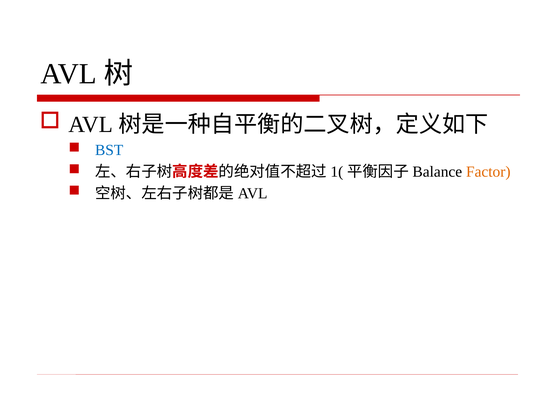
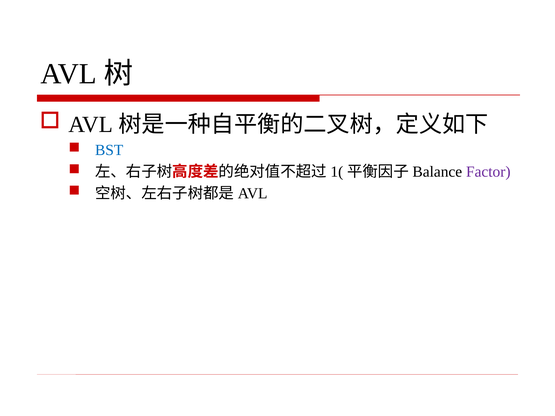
Factor colour: orange -> purple (488, 172)
